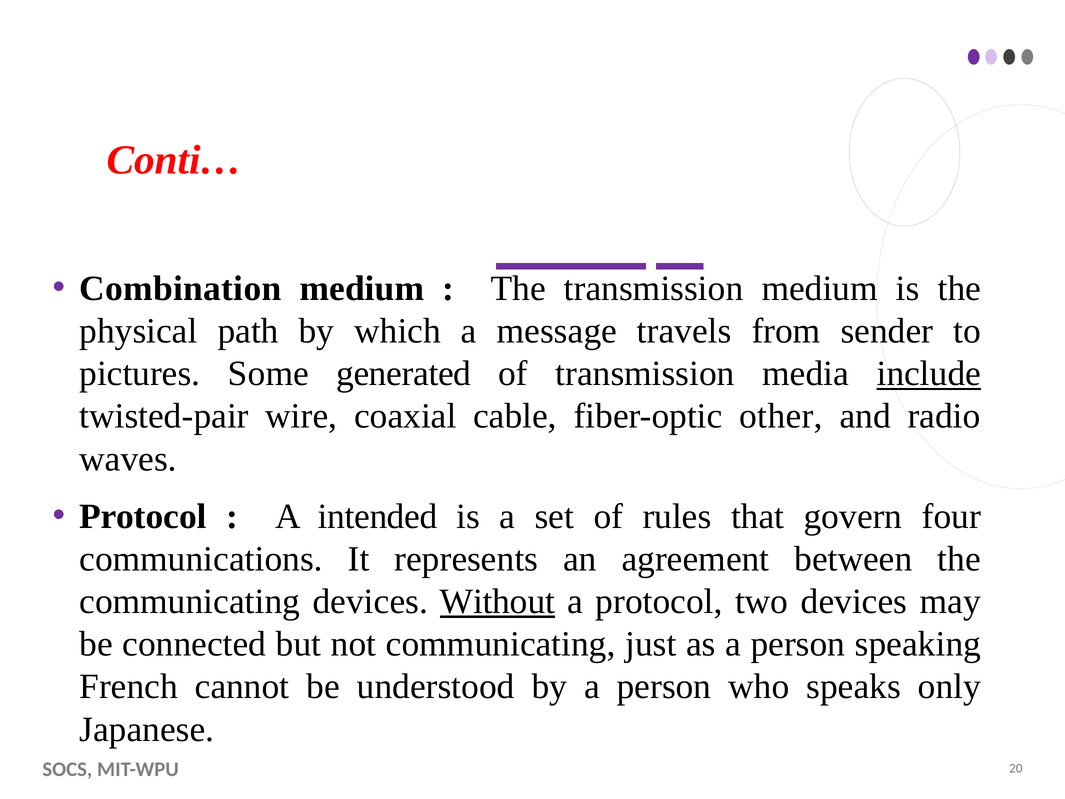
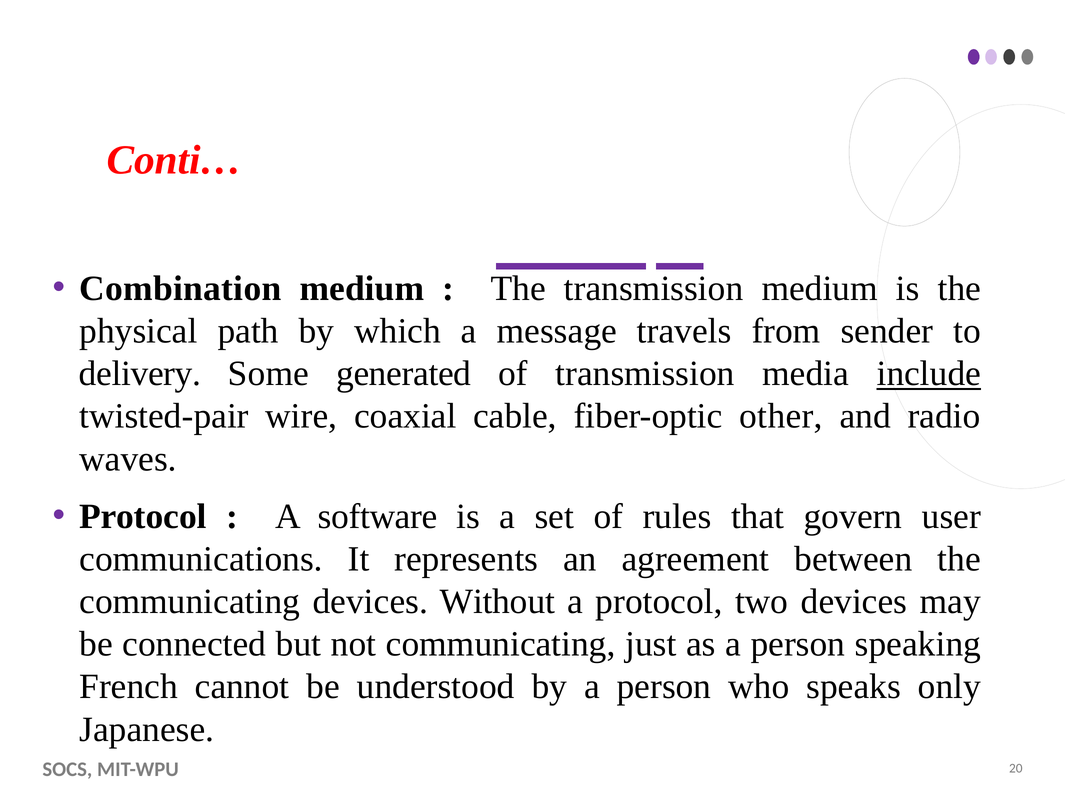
pictures: pictures -> delivery (140, 374)
intended: intended -> software (378, 516)
four: four -> user (951, 516)
Without underline: present -> none (497, 601)
